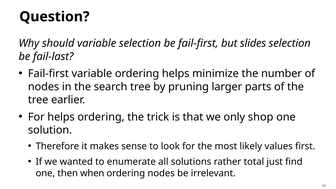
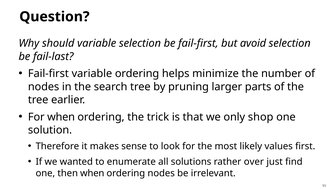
slides: slides -> avoid (253, 43)
For helps: helps -> when (61, 117)
total: total -> over (254, 162)
